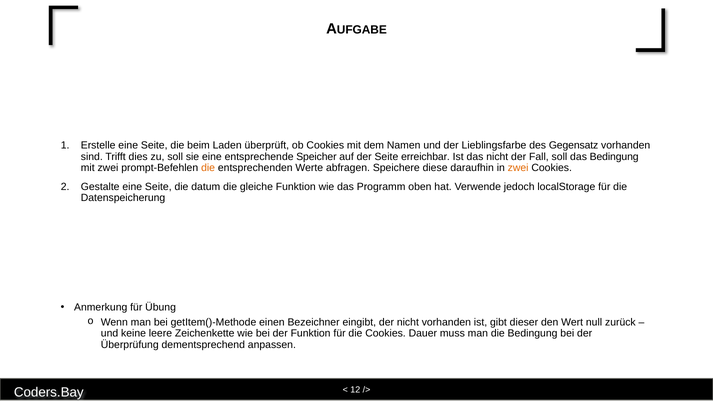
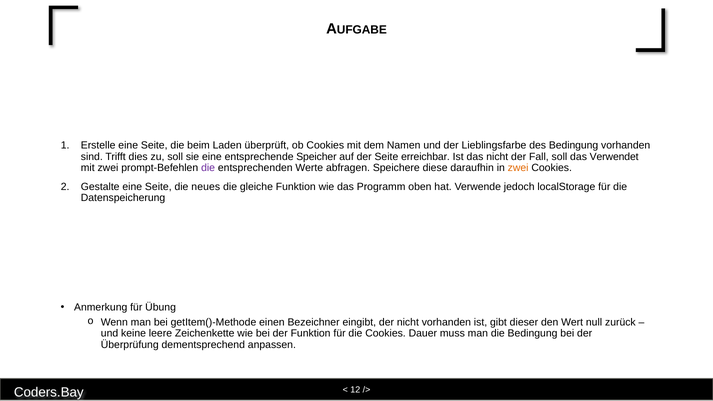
des Gegensatz: Gegensatz -> Bedingung (574, 145)
das Bedingung: Bedingung -> Verwendet (614, 157)
die colour: orange -> purple (208, 168)
datum: datum -> neues (206, 187)
